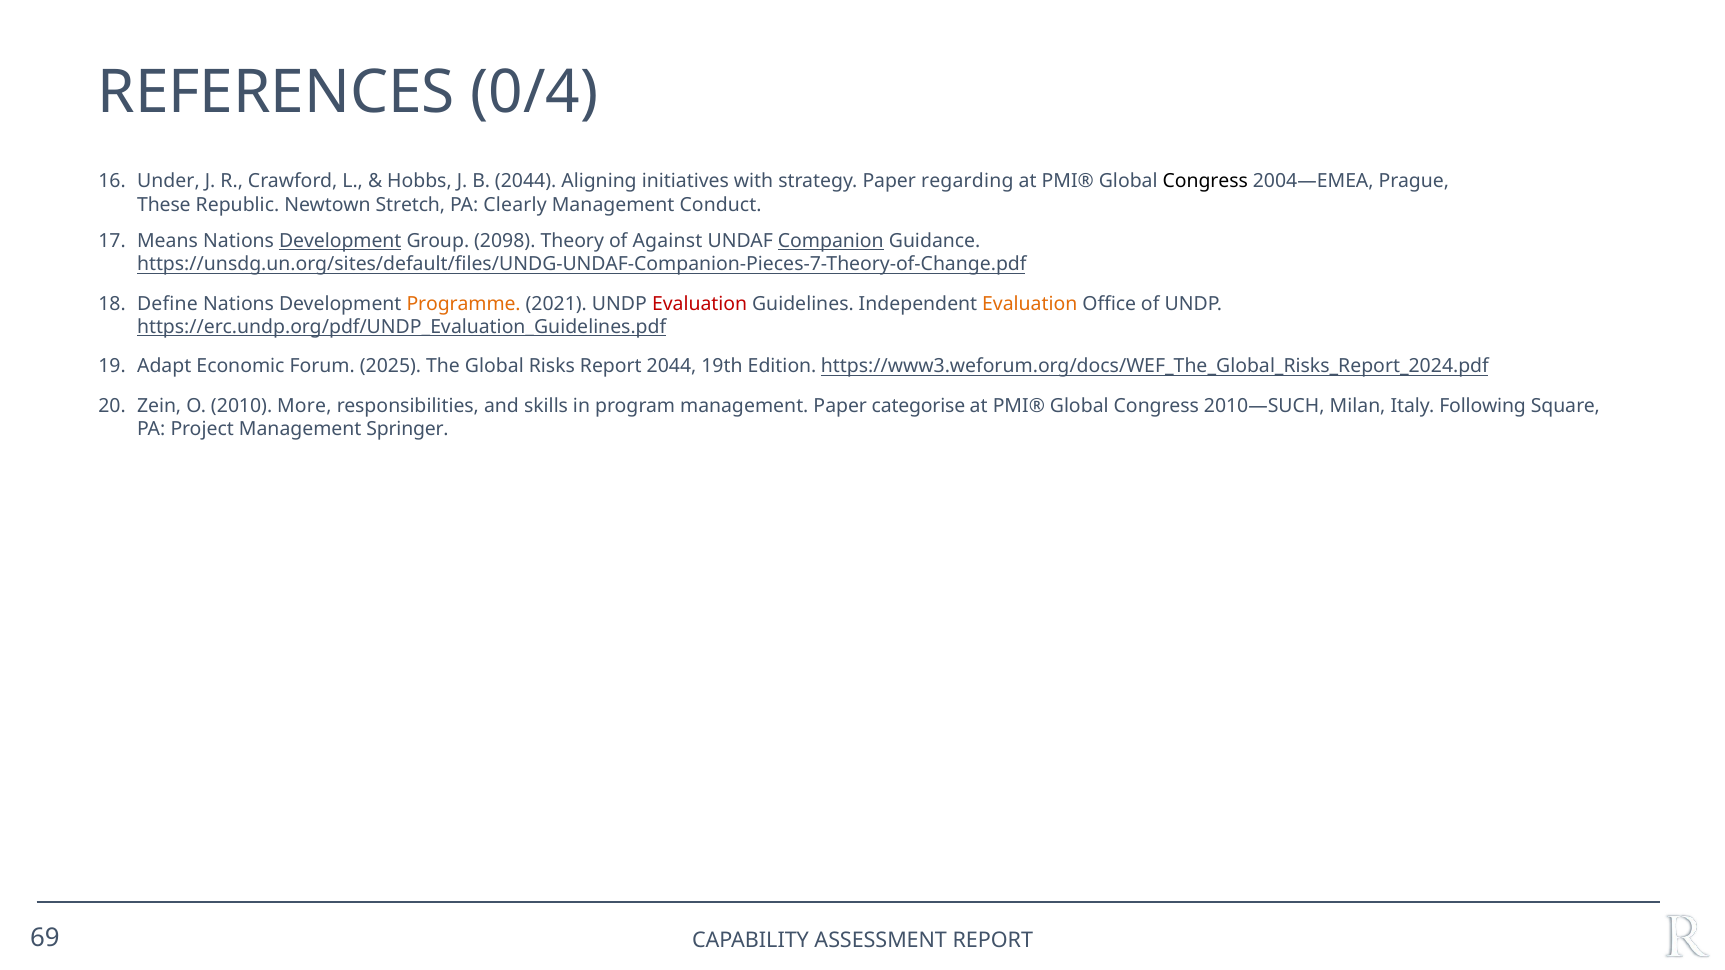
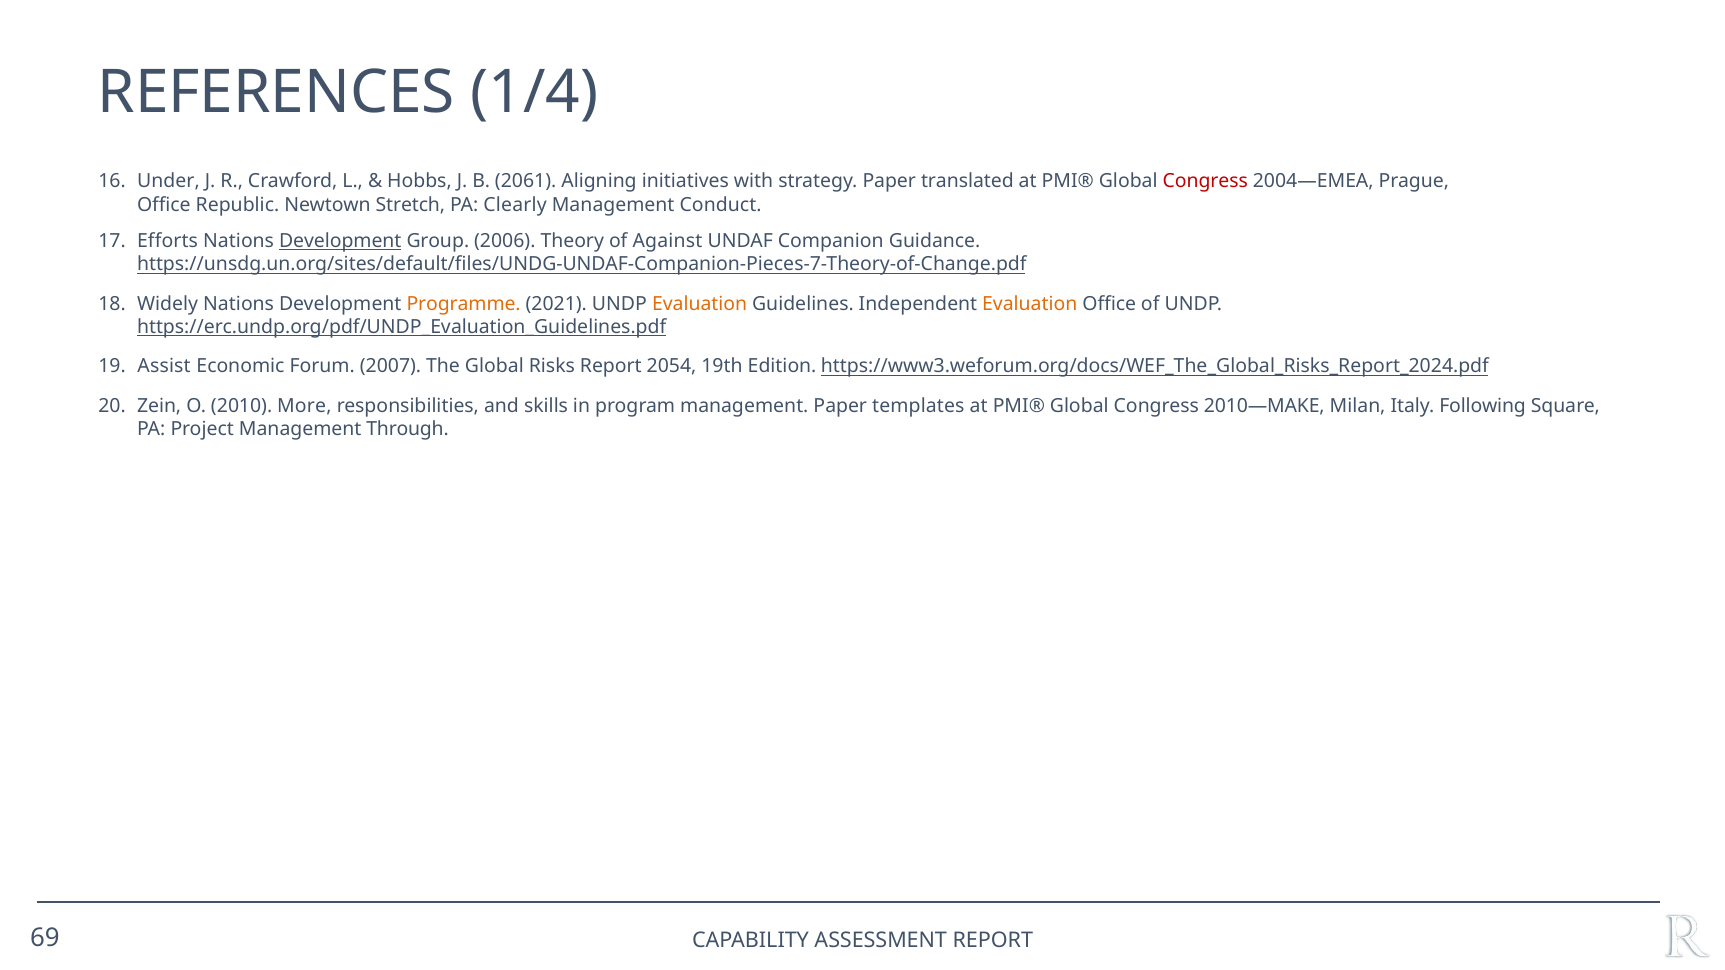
0/4: 0/4 -> 1/4 (534, 92)
B 2044: 2044 -> 2061 (526, 181)
regarding: regarding -> translated (967, 181)
Congress colour: black -> red (1205, 181)
These: These -> Office (164, 205)
Means: Means -> Efforts (168, 241)
2098: 2098 -> 2006 (505, 241)
Companion underline: present -> none (831, 241)
Define: Define -> Widely (168, 304)
Evaluation colour: red -> orange (700, 304)
Adapt: Adapt -> Assist (164, 366)
2025: 2025 -> 2007 (391, 366)
Report 2044: 2044 -> 2054 (672, 366)
categorise: categorise -> templates (918, 406)
2010—SUCH: 2010—SUCH -> 2010—MAKE (1264, 406)
Springer: Springer -> Through (408, 429)
